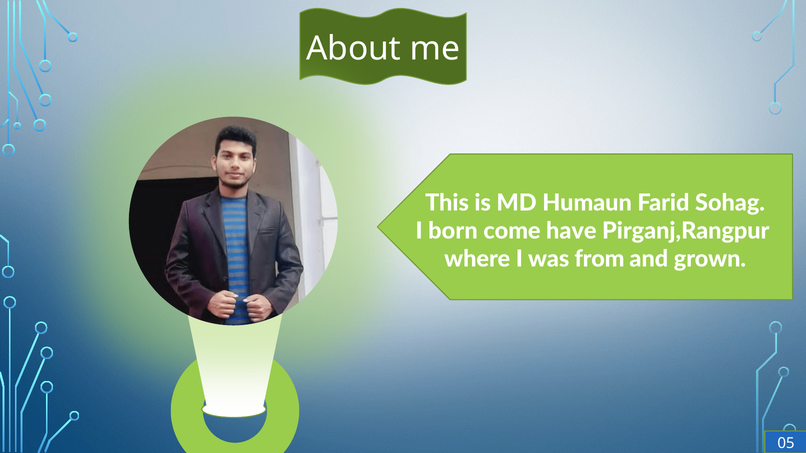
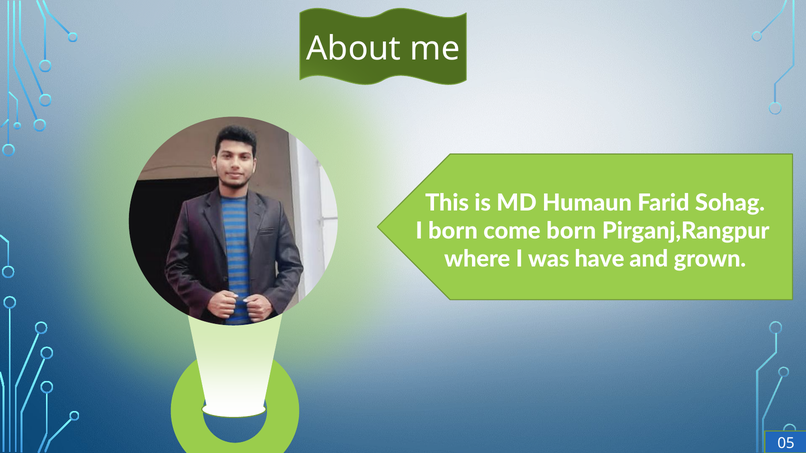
come have: have -> born (571, 231)
from: from -> have (599, 259)
